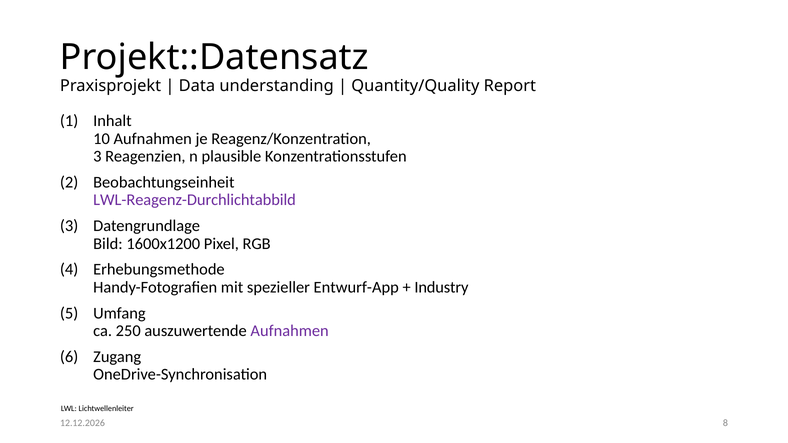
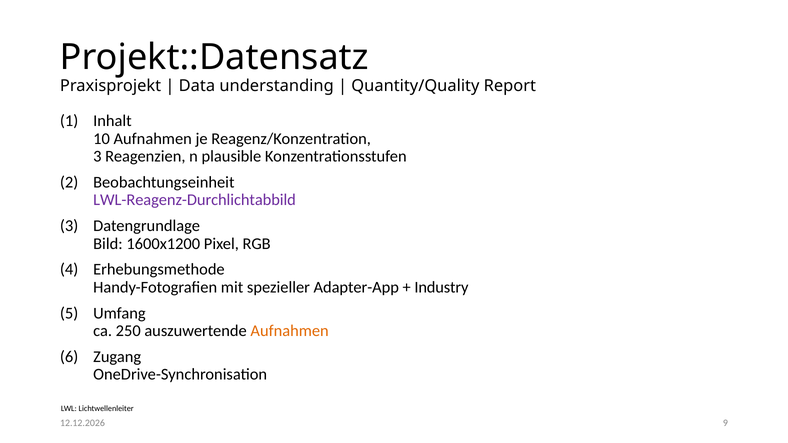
Entwurf-App: Entwurf-App -> Adapter-App (356, 287)
Aufnahmen colour: purple -> orange (290, 331)
8: 8 -> 9 (725, 423)
